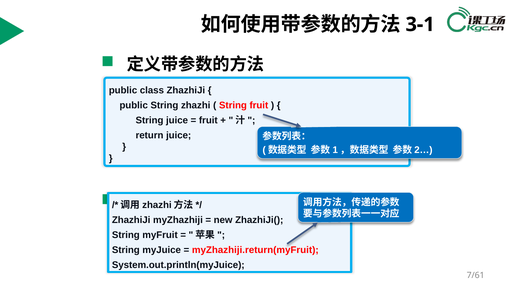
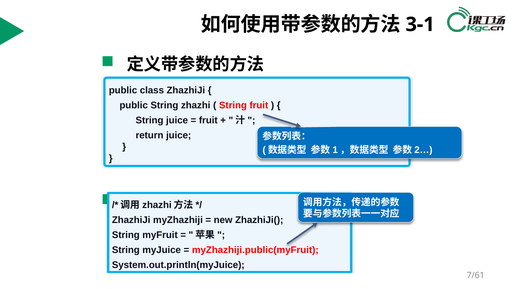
myZhazhiji.return(myFruit: myZhazhiji.return(myFruit -> myZhazhiji.public(myFruit (255, 250)
